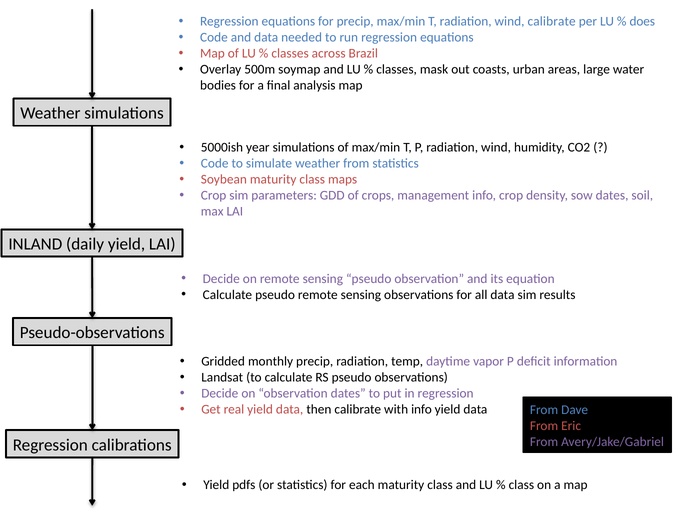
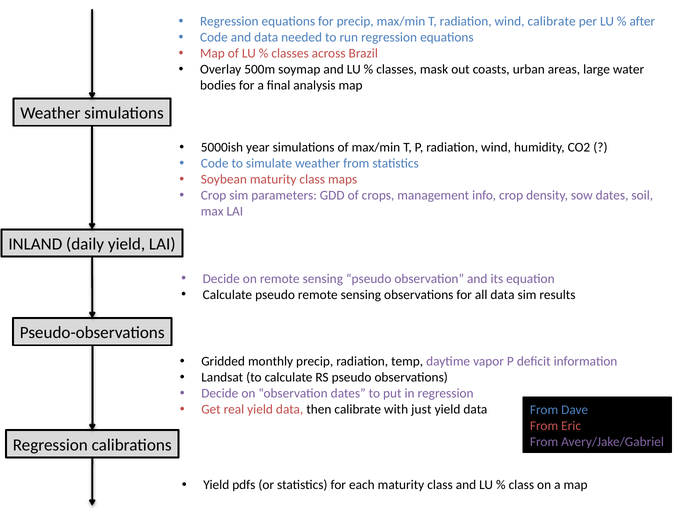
does: does -> after (642, 21)
with info: info -> just (421, 410)
